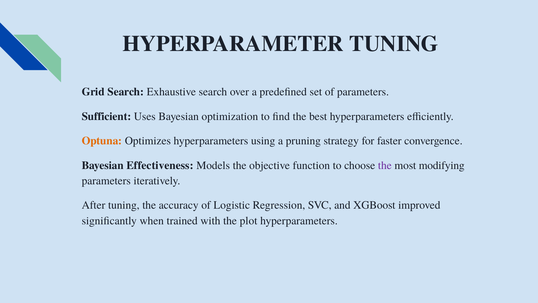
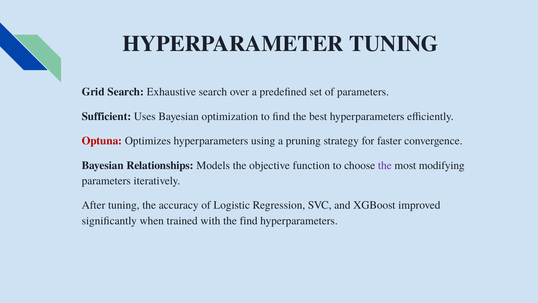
Optuna colour: orange -> red (102, 141)
Effectiveness: Effectiveness -> Relationships (160, 165)
the plot: plot -> find (249, 220)
